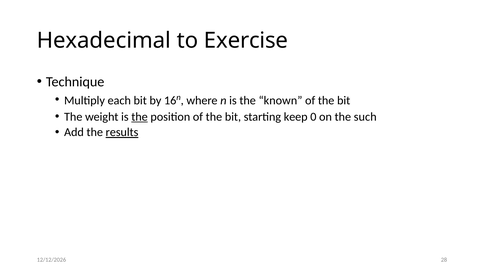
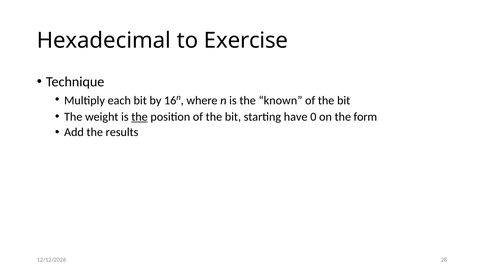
keep: keep -> have (296, 117)
such: such -> form (365, 117)
results underline: present -> none (122, 132)
